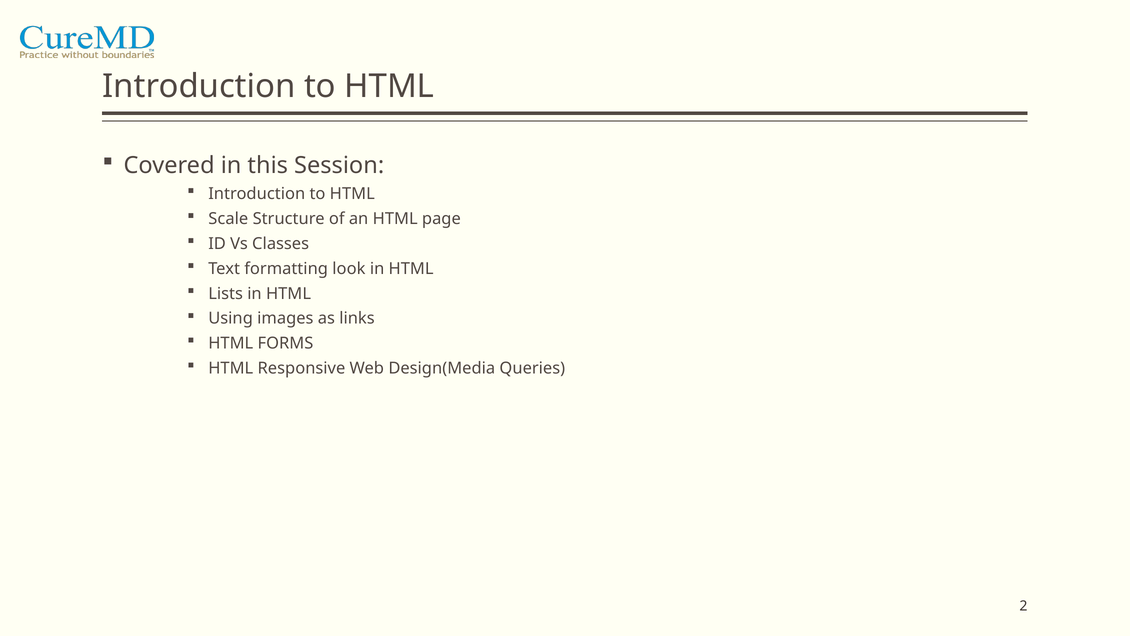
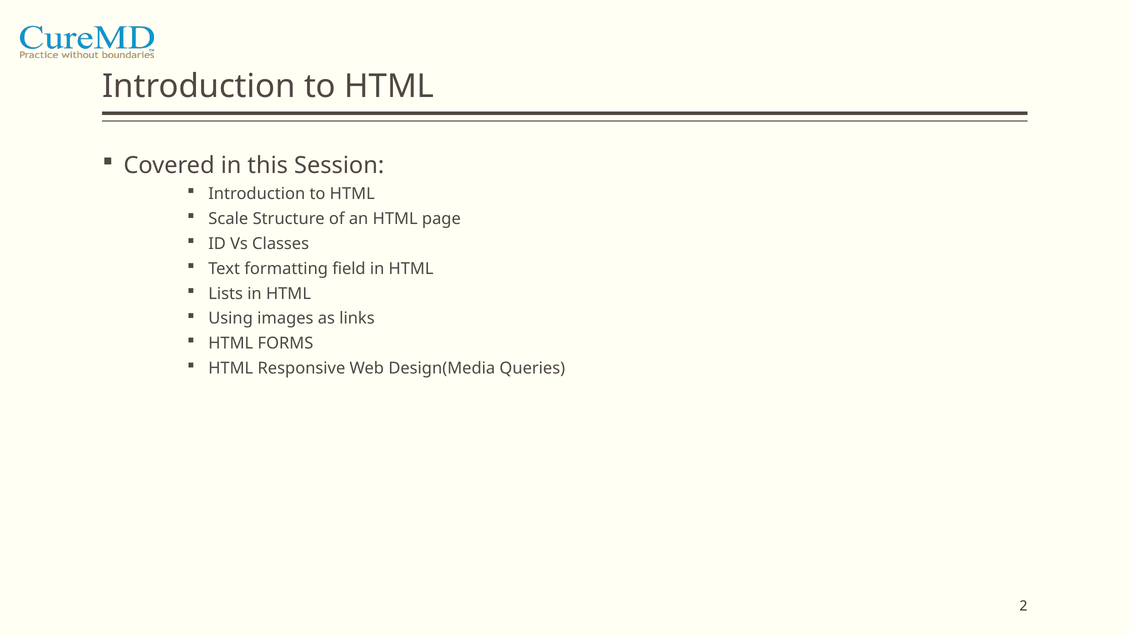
look: look -> field (349, 269)
